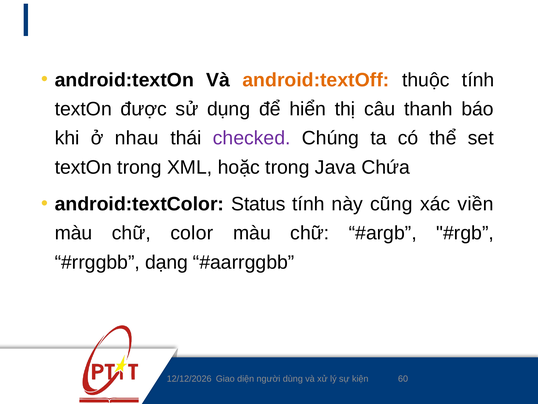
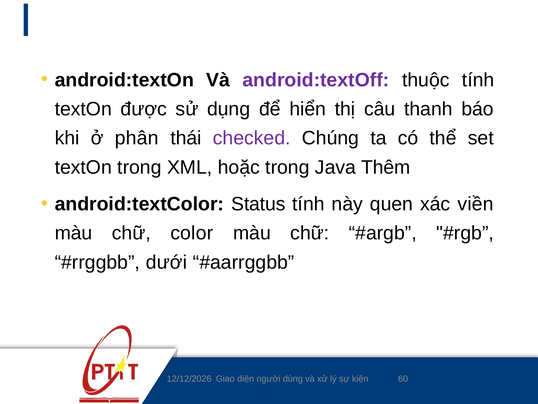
android:textOff colour: orange -> purple (316, 80)
nhau: nhau -> phân (137, 138)
Chứa: Chứa -> Thêm (386, 167)
cũng: cũng -> quen (391, 204)
dạng: dạng -> dưới (166, 262)
